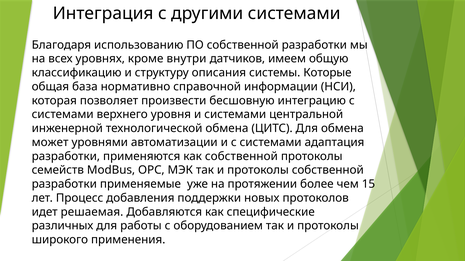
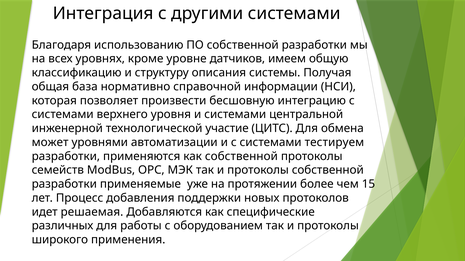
внутри: внутри -> уровне (187, 59)
Которые: Которые -> Получая (327, 73)
технологической обмена: обмена -> участие (227, 129)
адаптация: адаптация -> тестируем (334, 143)
